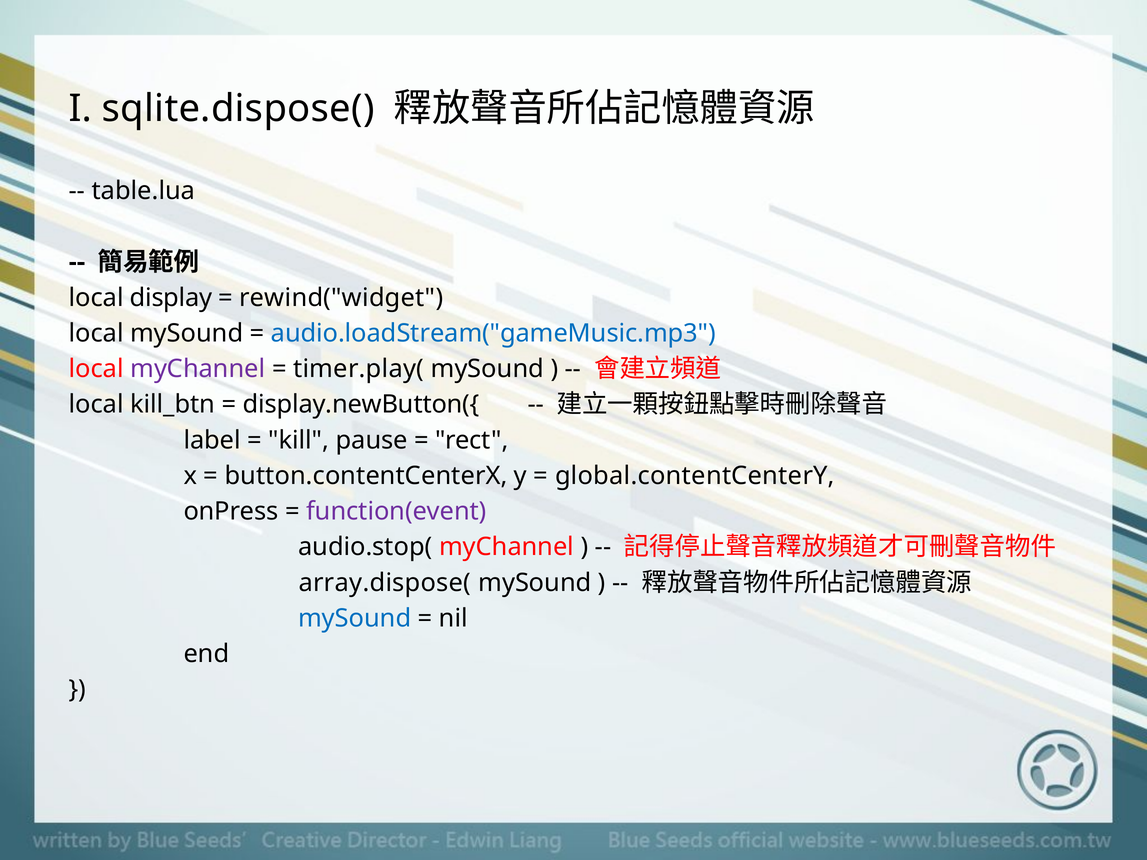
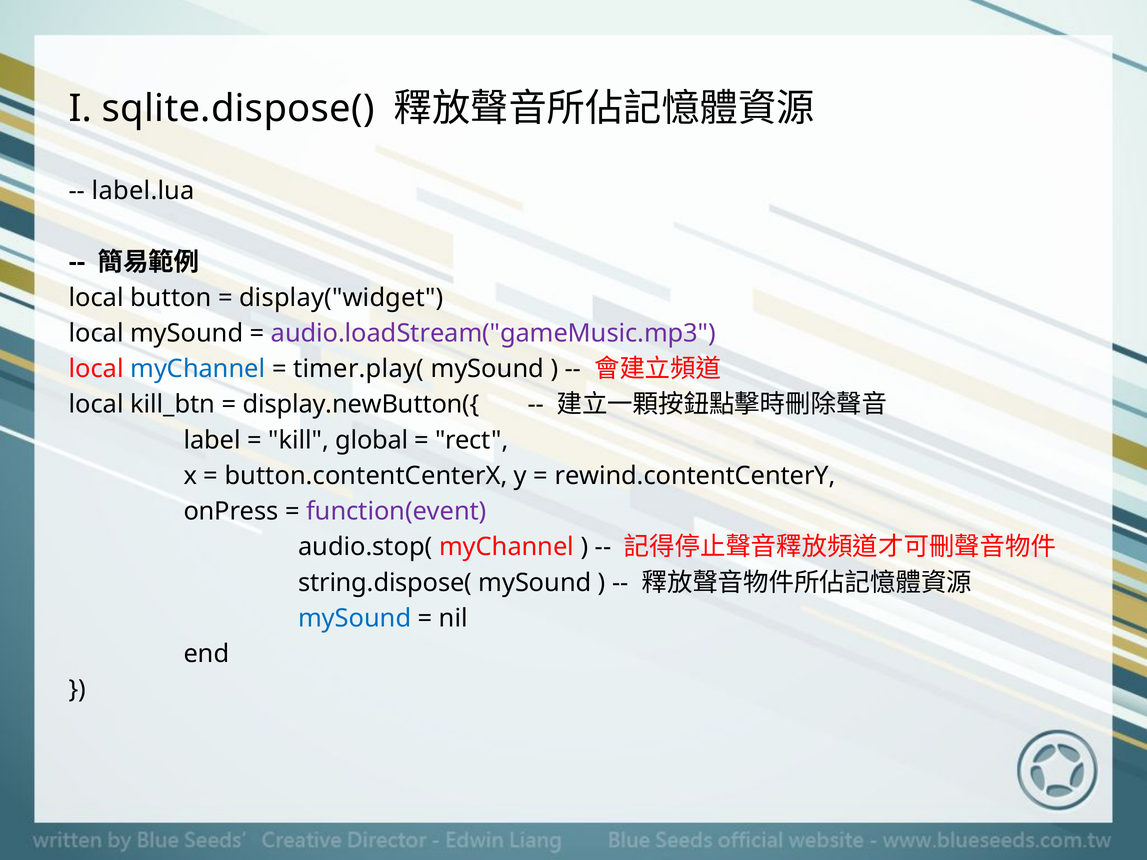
table.lua: table.lua -> label.lua (143, 191)
display: display -> button (171, 298)
rewind("widget: rewind("widget -> display("widget (341, 298)
audio.loadStream("gameMusic.mp3 colour: blue -> purple (493, 333)
myChannel colour: purple -> blue (198, 369)
pause: pause -> global (372, 440)
global.contentCenterY: global.contentCenterY -> rewind.contentCenterY (695, 476)
array.dispose(: array.dispose( -> string.dispose( (385, 583)
